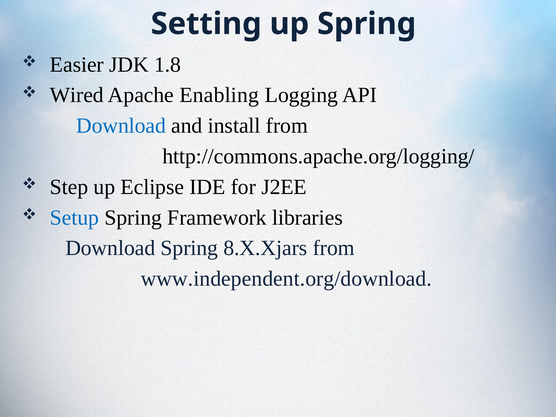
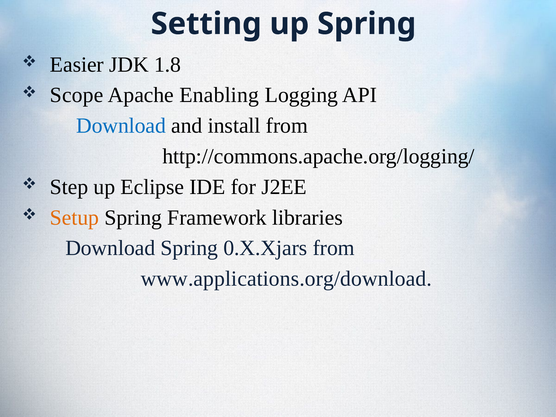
Wired: Wired -> Scope (77, 95)
Setup colour: blue -> orange (75, 218)
8.X.Xjars: 8.X.Xjars -> 0.X.Xjars (265, 248)
www.independent.org/download: www.independent.org/download -> www.applications.org/download (286, 279)
